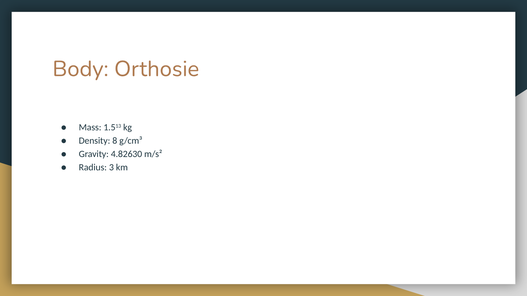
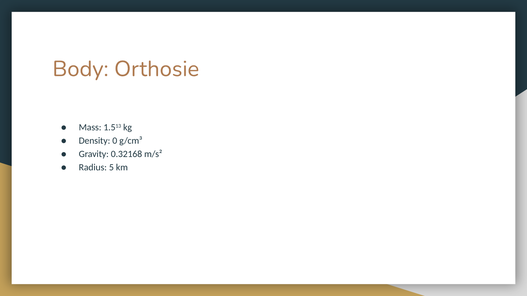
8: 8 -> 0 (115, 141)
4.82630: 4.82630 -> 0.32168 (126, 154)
3: 3 -> 5 (111, 168)
